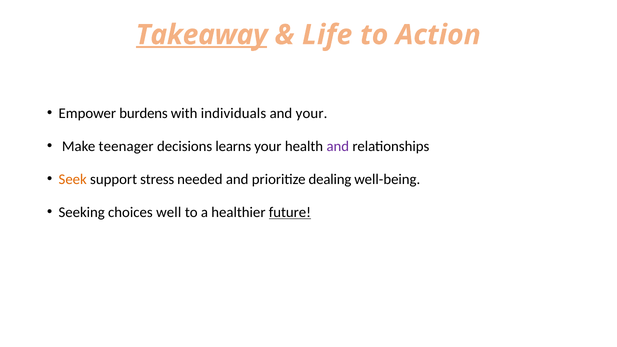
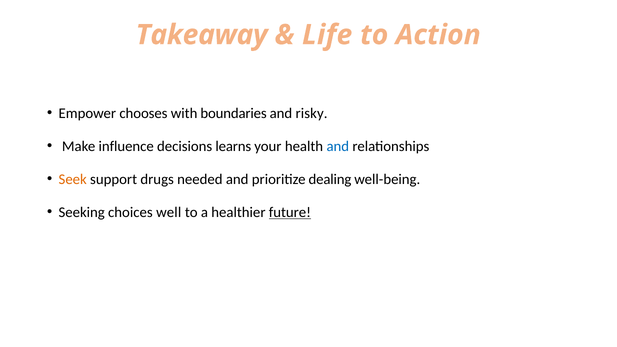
Takeaway underline: present -> none (202, 35)
burdens: burdens -> chooses (143, 113)
individuals: individuals -> boundaries (234, 113)
and your: your -> risky (312, 113)
teenager: teenager -> influence (126, 146)
and colour: purple -> blue (338, 146)
stress: stress -> drugs (157, 179)
